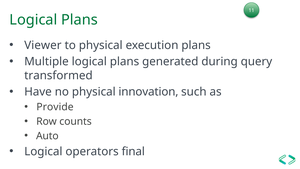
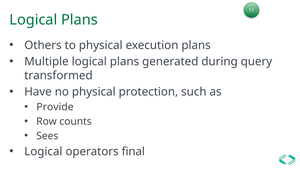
Viewer: Viewer -> Others (43, 45)
innovation: innovation -> protection (148, 92)
Auto: Auto -> Sees (47, 136)
